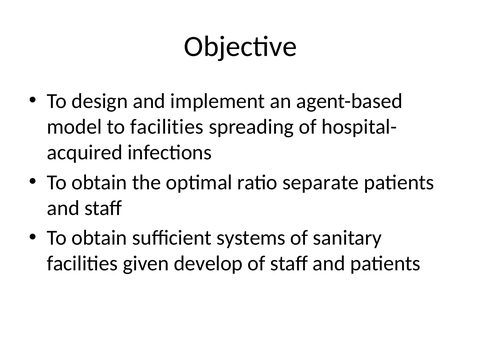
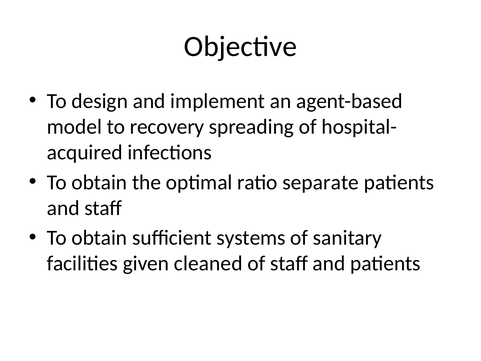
to facilities: facilities -> recovery (167, 127)
develop: develop -> cleaned (208, 263)
